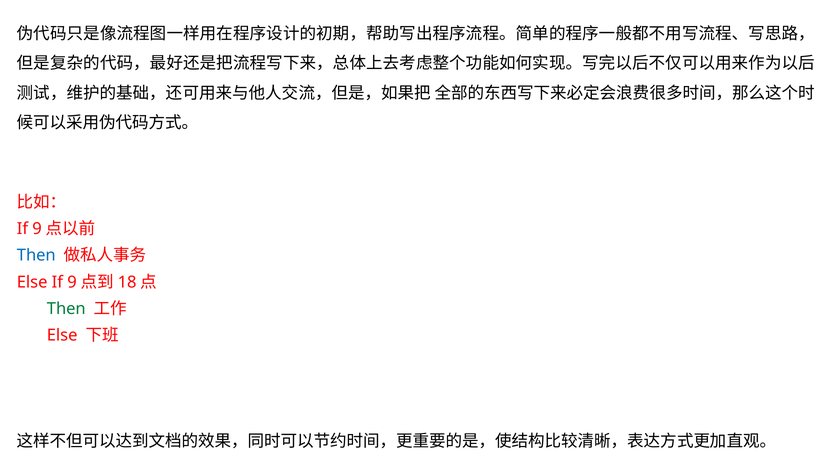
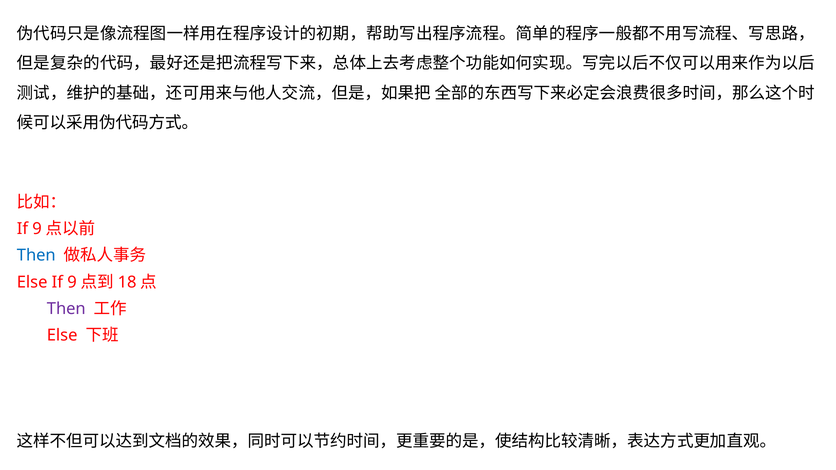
Then colour: green -> purple (66, 309)
